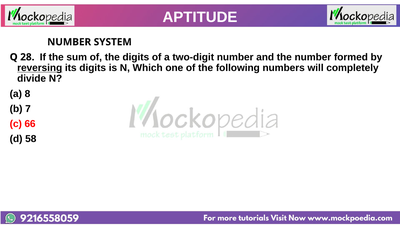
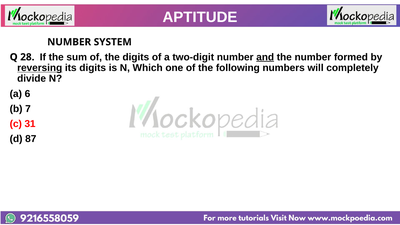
and underline: none -> present (265, 57)
8: 8 -> 6 (27, 94)
66: 66 -> 31 (30, 124)
58: 58 -> 87 (31, 139)
